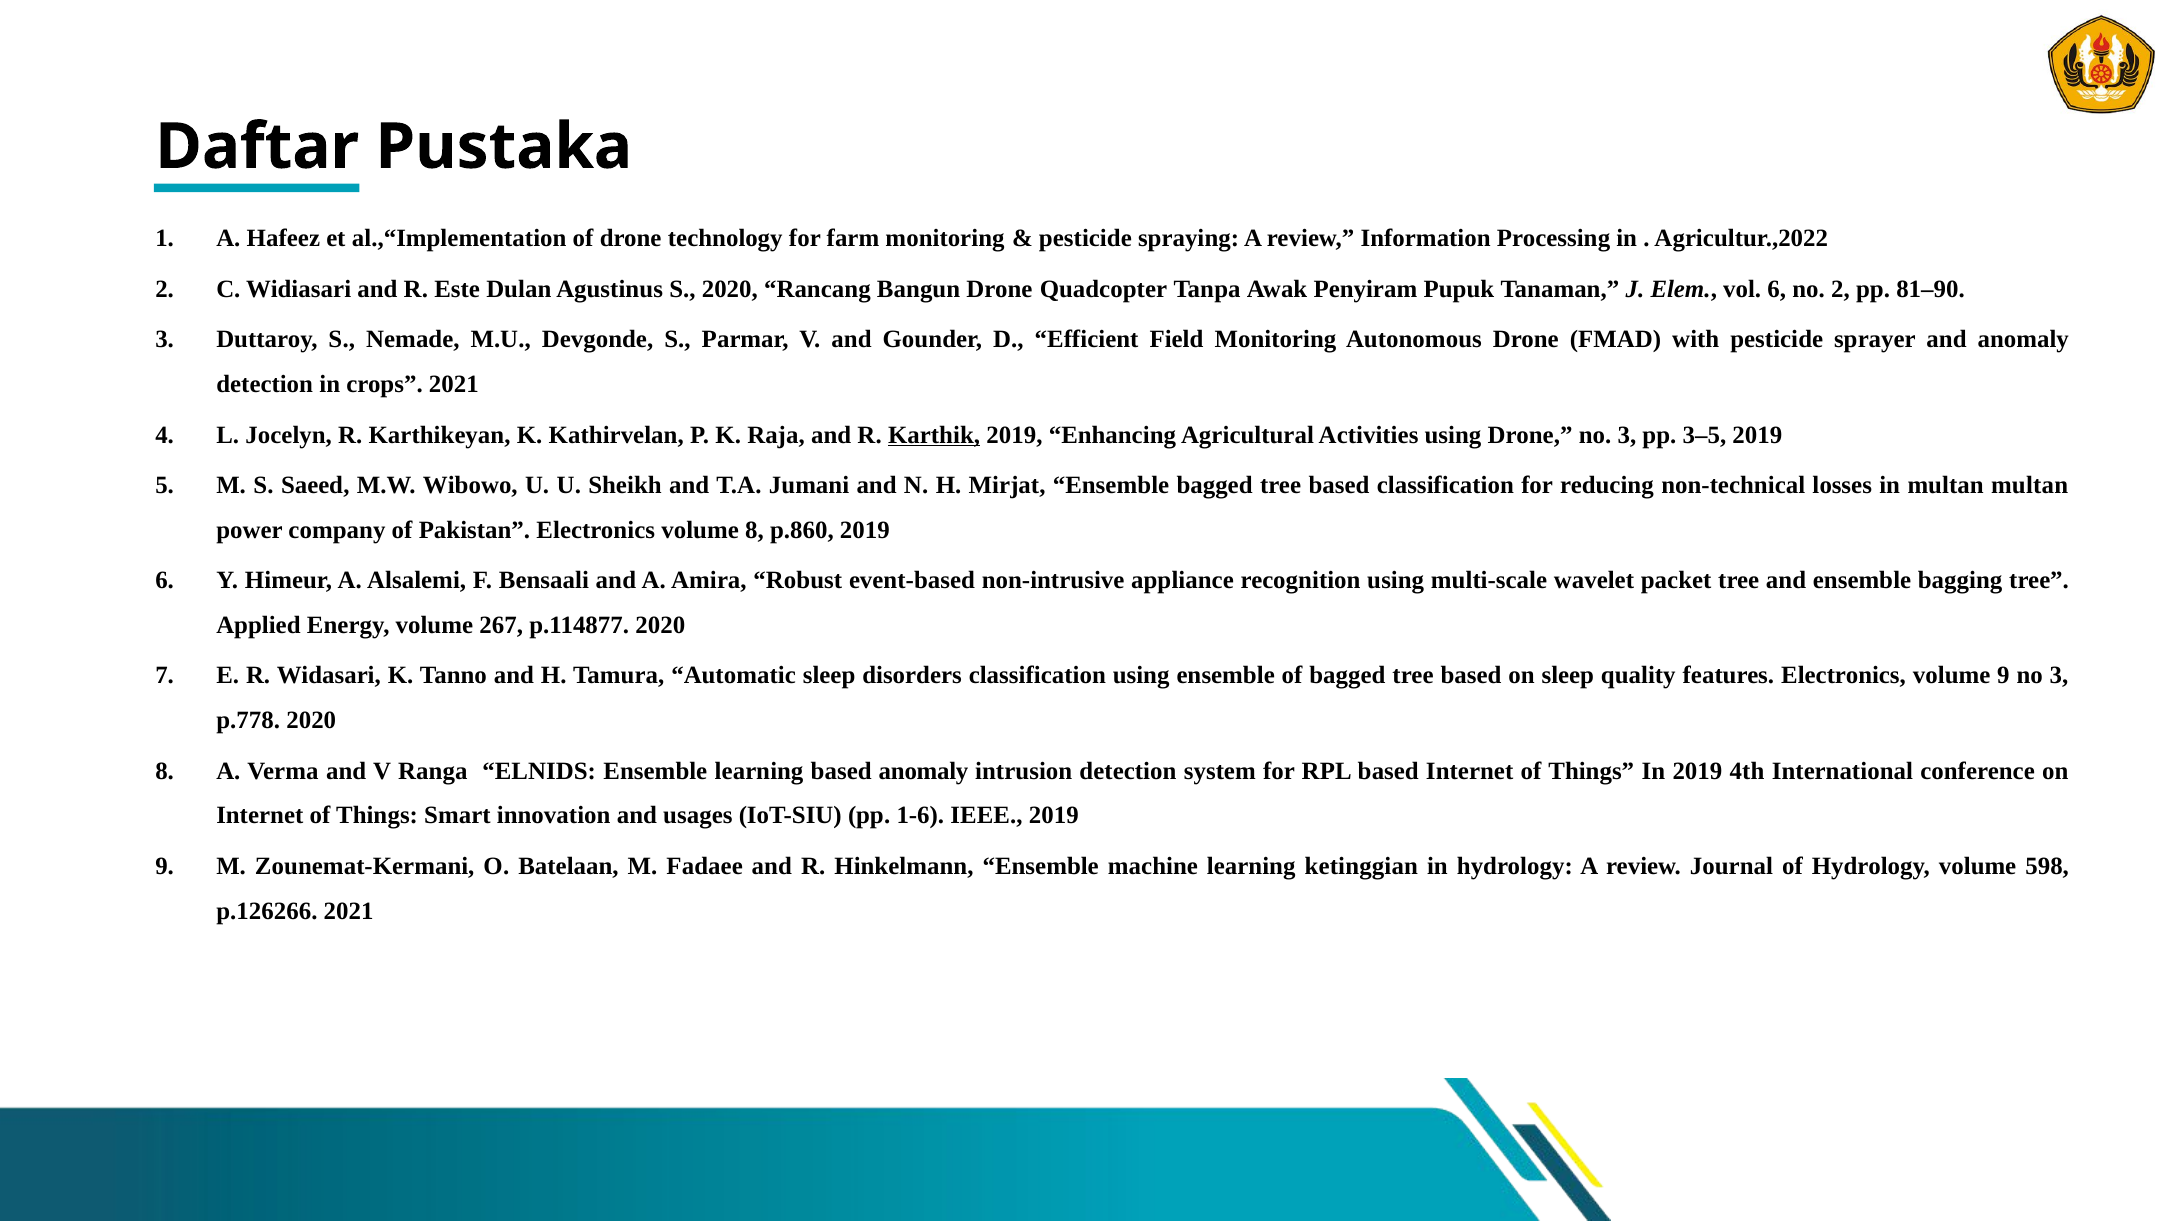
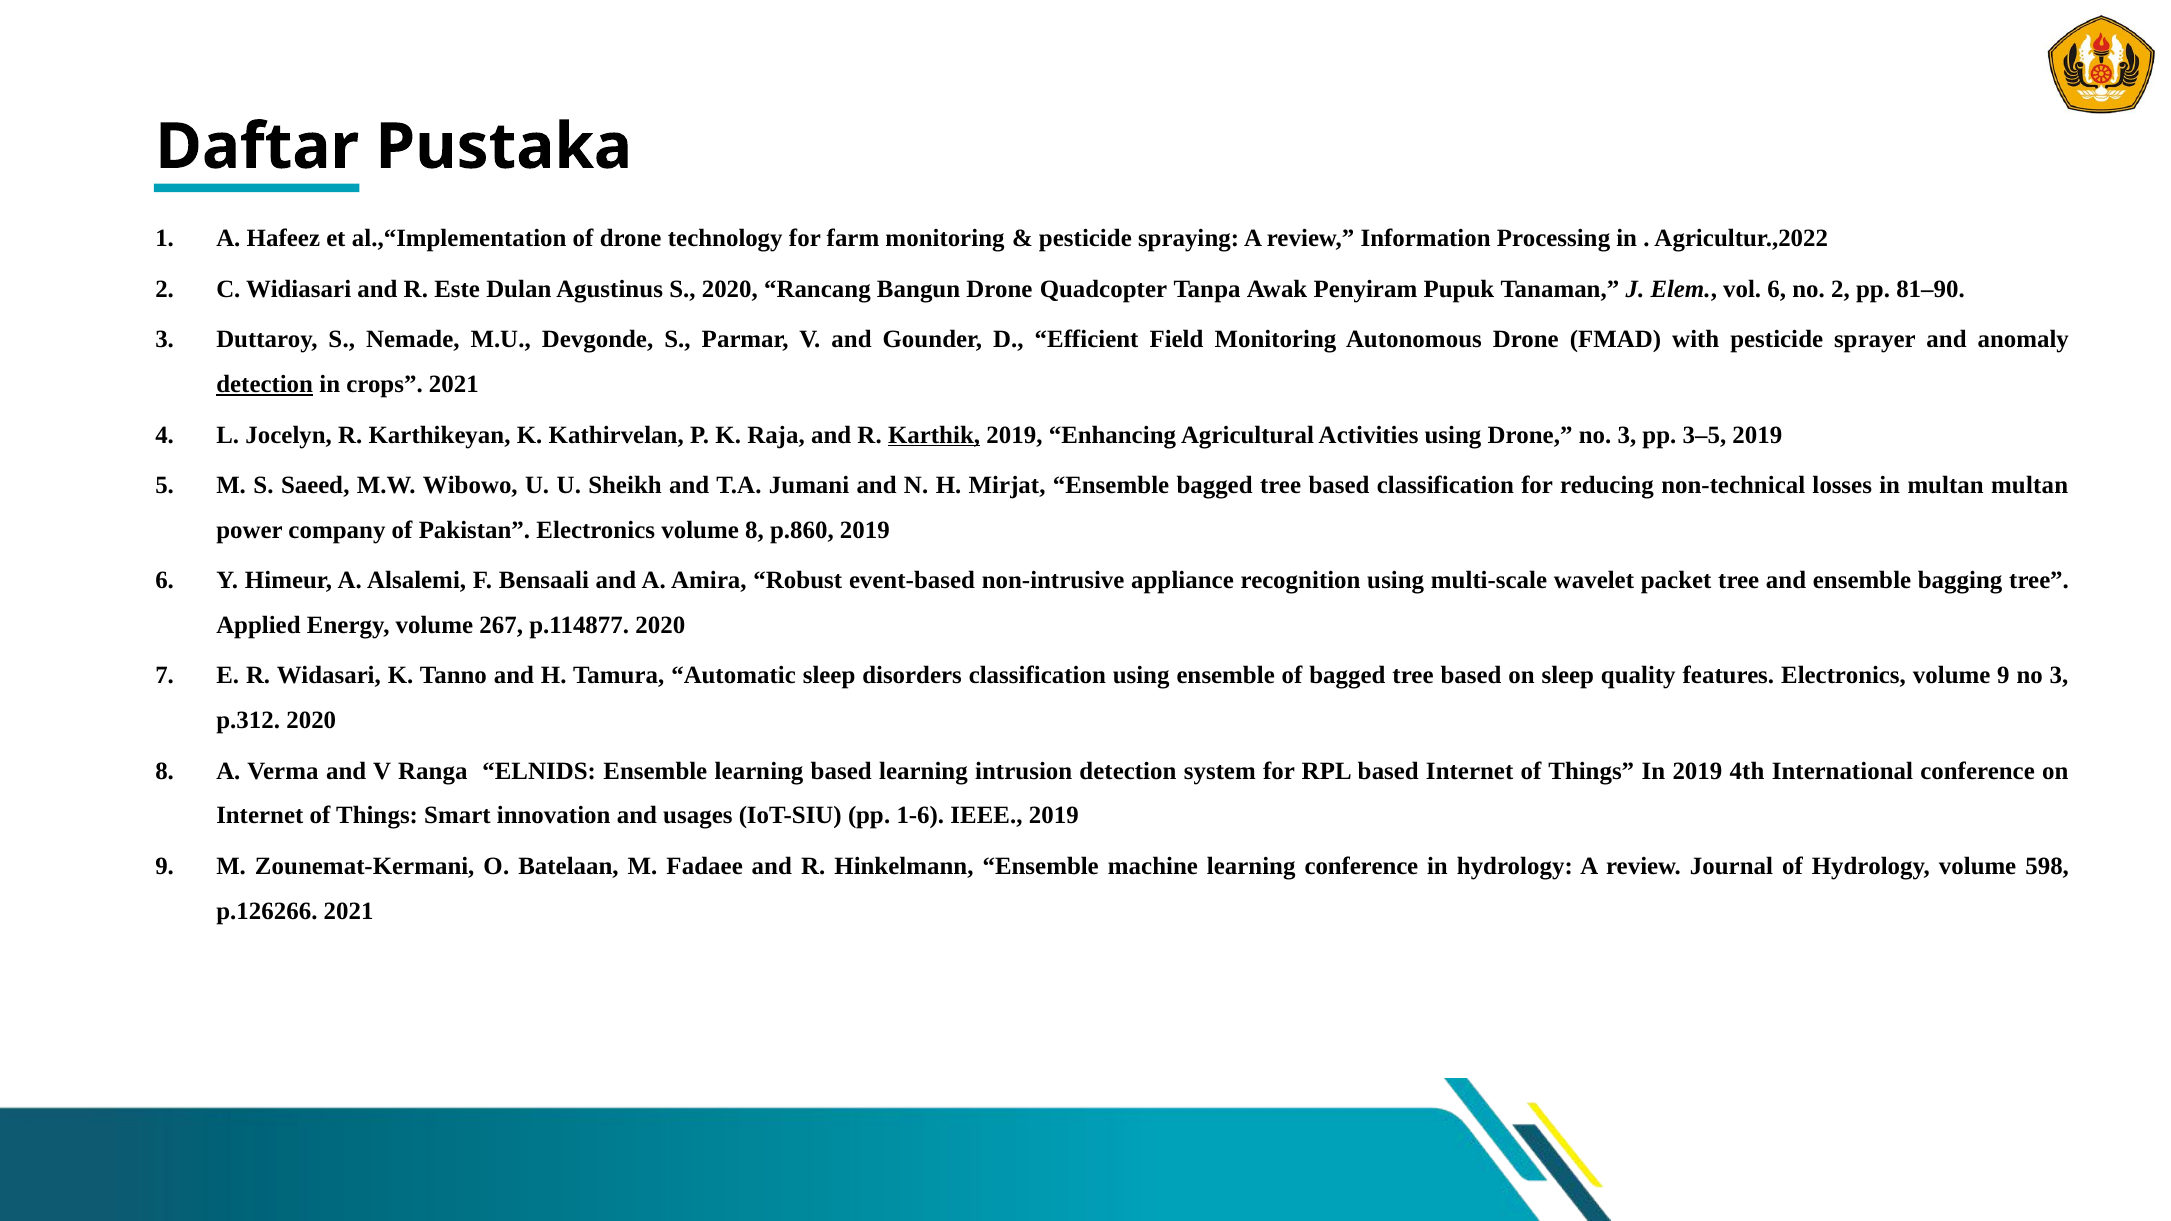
detection underline: none -> present (265, 384)
p.778: p.778 -> p.312 (248, 721)
based anomaly: anomaly -> learning (923, 771)
learning ketinggian: ketinggian -> conference (1361, 866)
